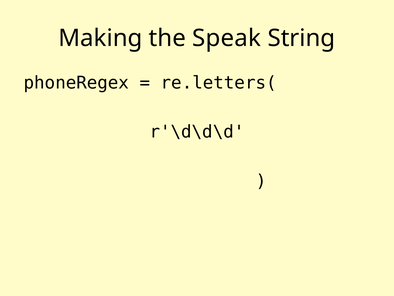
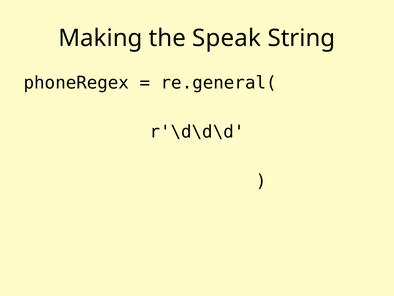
re.letters(: re.letters( -> re.general( (219, 83)
